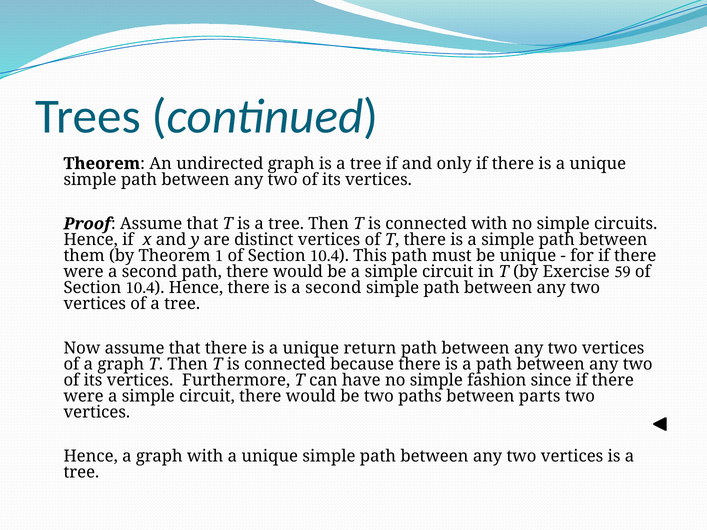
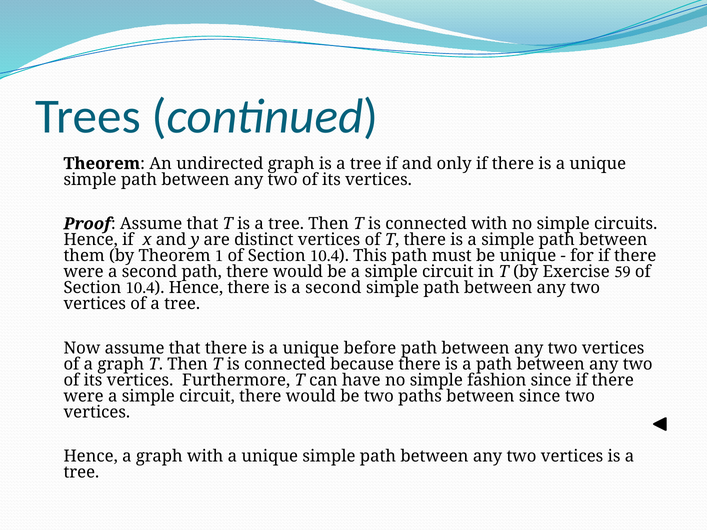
return: return -> before (370, 348)
between parts: parts -> since (540, 396)
